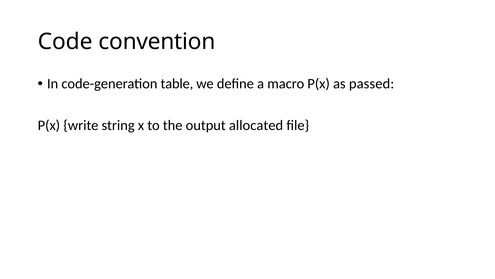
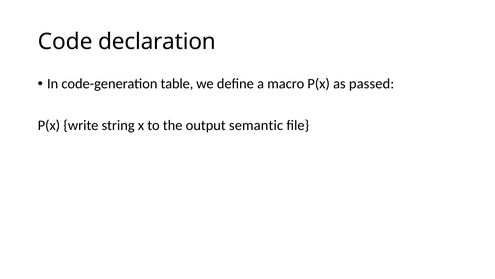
convention: convention -> declaration (157, 42)
allocated: allocated -> semantic (256, 125)
